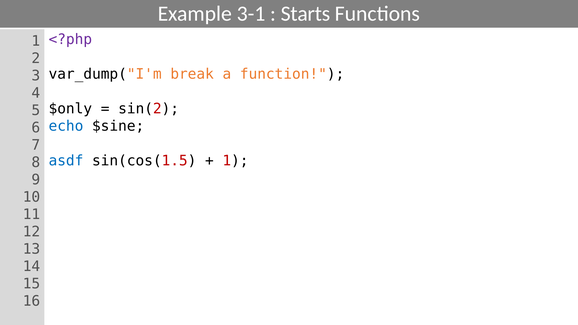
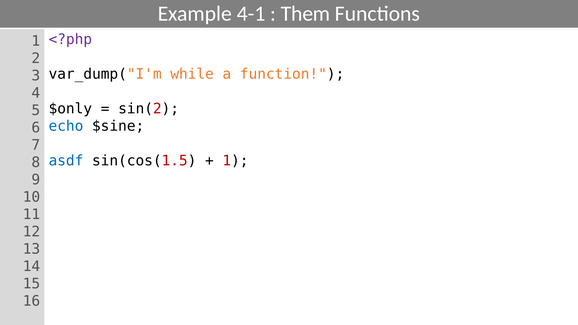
3-1: 3-1 -> 4-1 (251, 14)
Starts: Starts -> Them (306, 14)
break: break -> while (192, 74)
